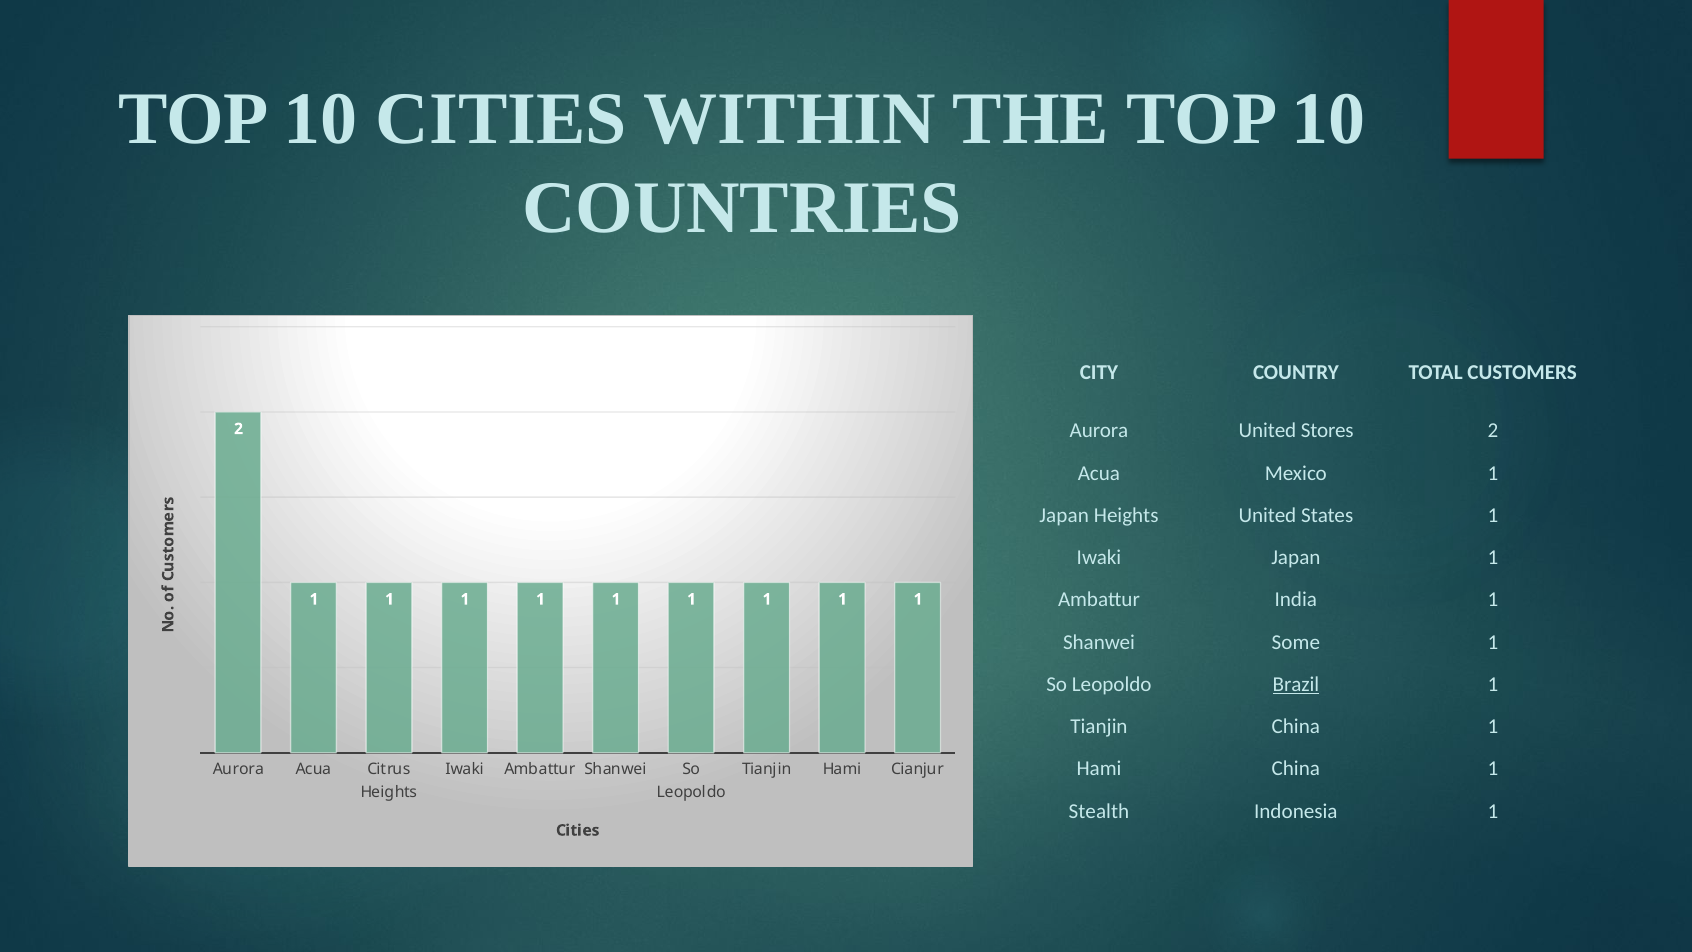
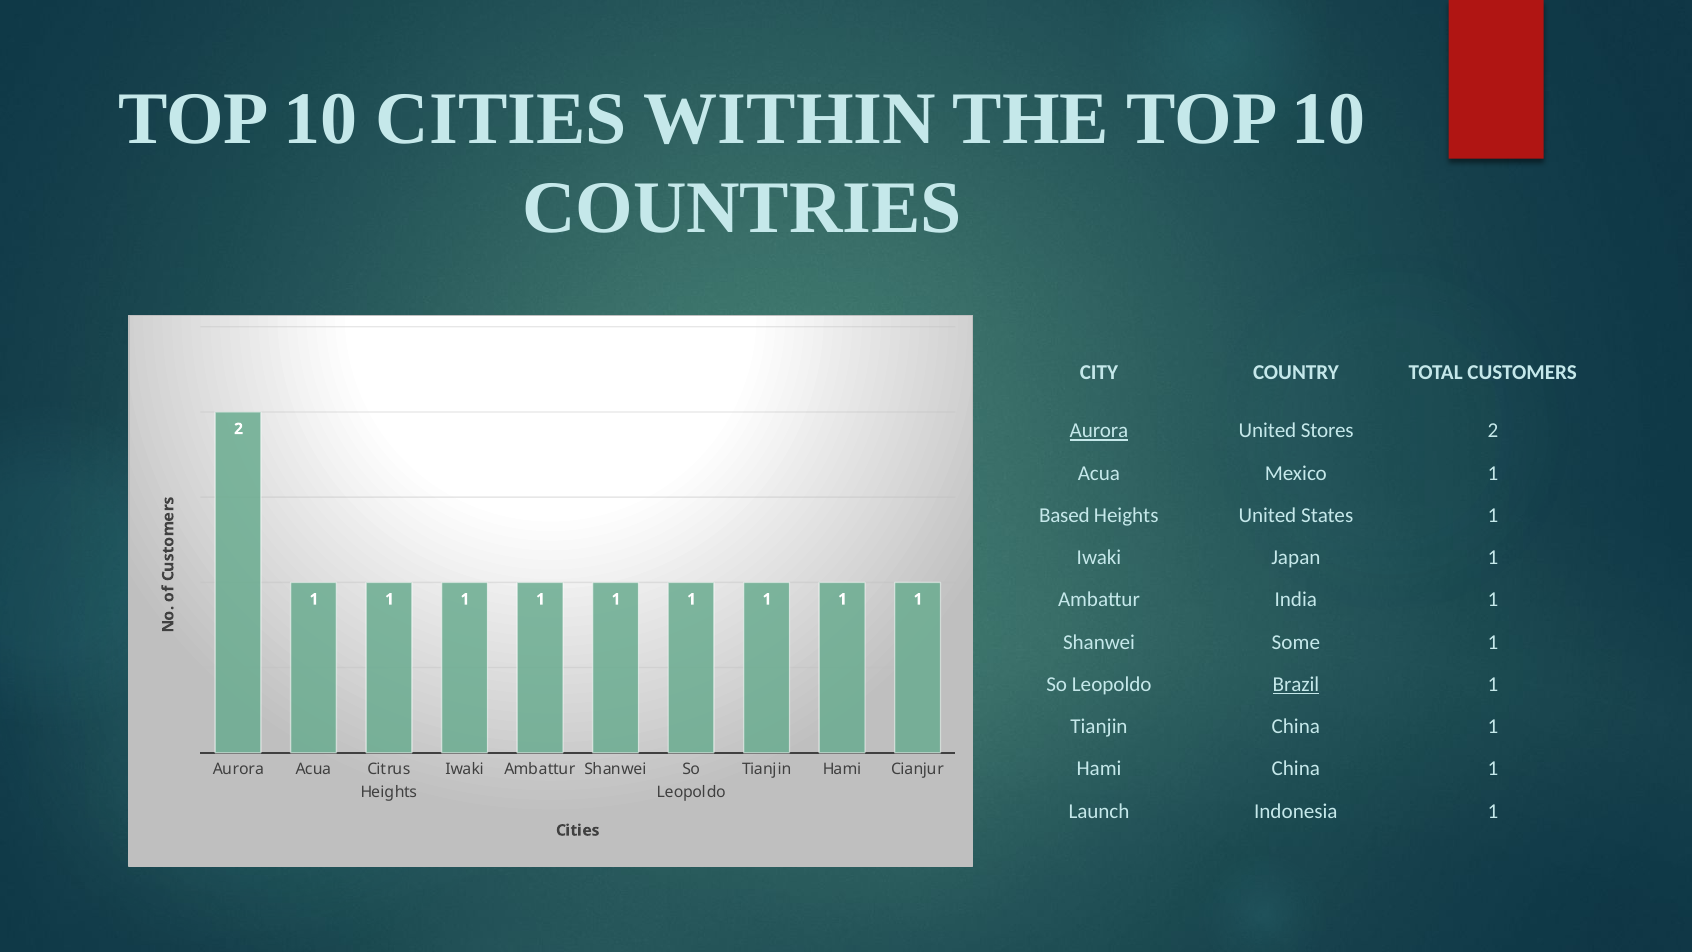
Aurora underline: none -> present (1099, 431)
Japan: Japan -> Based (1064, 515)
Stealth: Stealth -> Launch (1099, 811)
